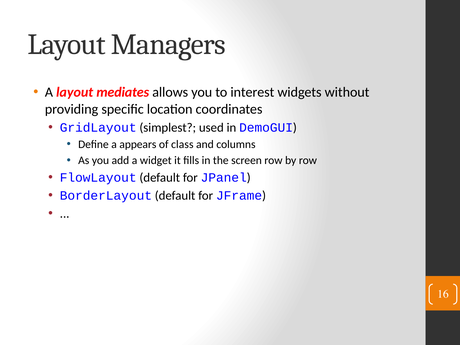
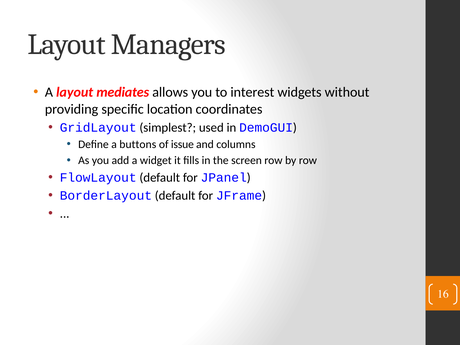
appears: appears -> buttons (138, 144)
class: class -> issue (182, 144)
